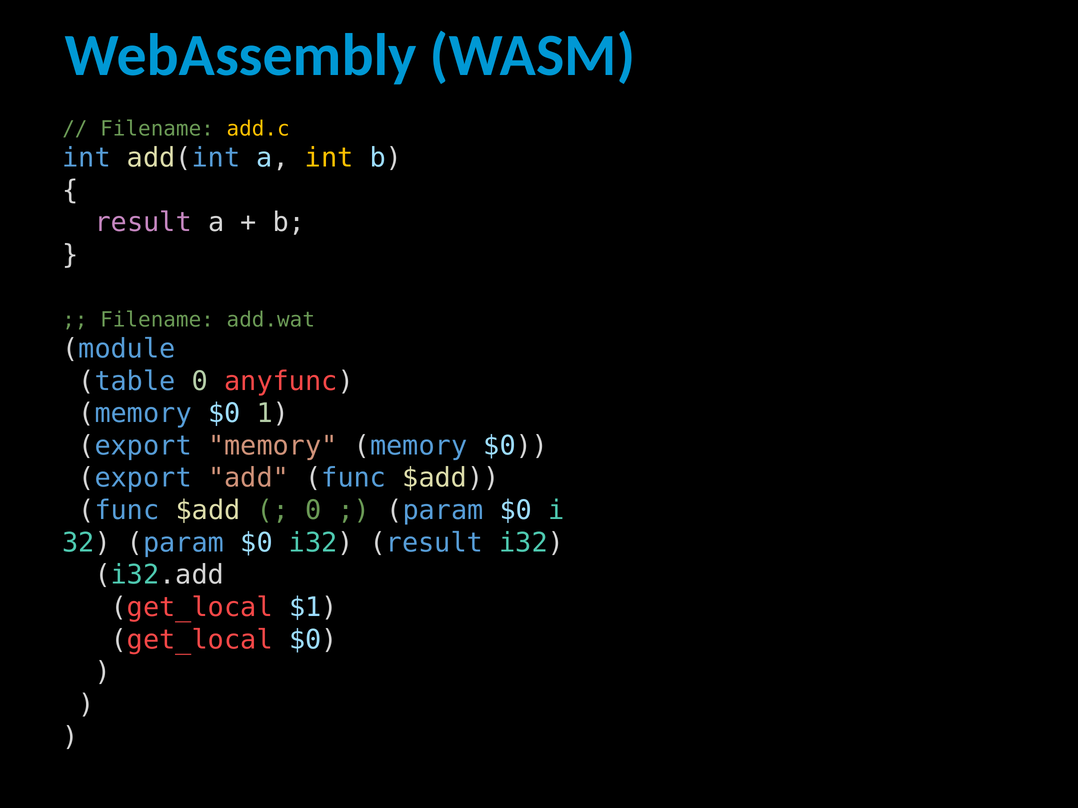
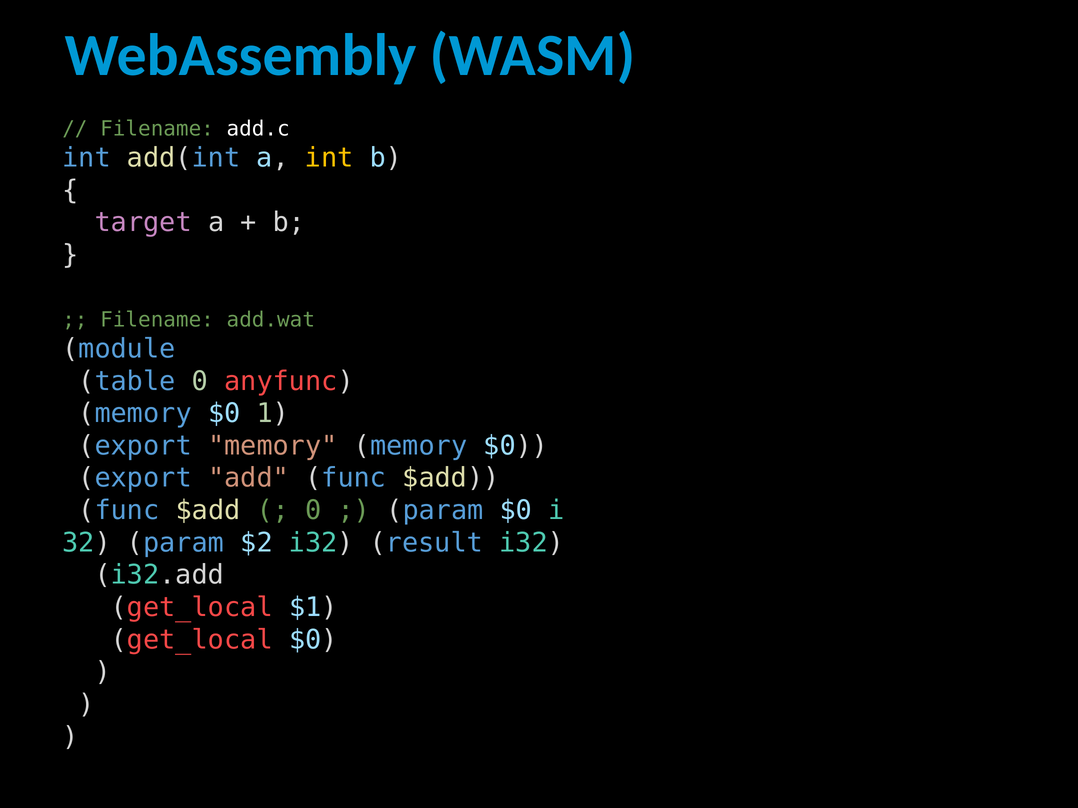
add.c colour: yellow -> white (258, 129)
result: result -> target (143, 223)
$0: $0 -> $2 (257, 543)
